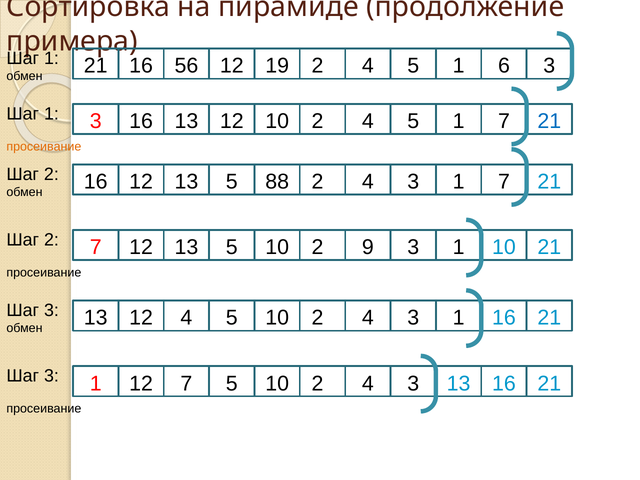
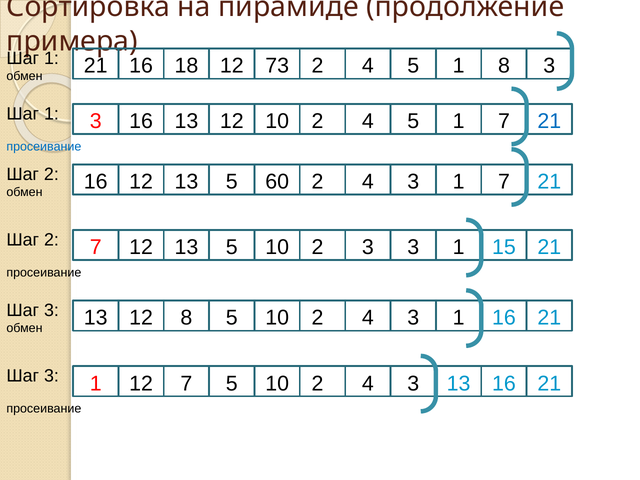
19: 19 -> 73 (277, 66)
1 6: 6 -> 8 (504, 66)
56: 56 -> 18 (186, 66)
просеивание colour: orange -> blue (44, 147)
88: 88 -> 60 (277, 182)
2 9: 9 -> 3 (368, 247)
1 10: 10 -> 15 (504, 247)
13 4: 4 -> 8 (186, 318)
